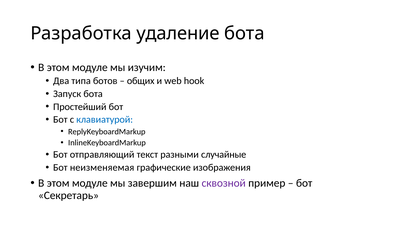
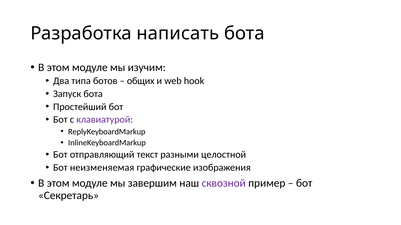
удаление: удаление -> написать (178, 34)
клавиатурой colour: blue -> purple (105, 120)
случайные: случайные -> целостной (224, 155)
